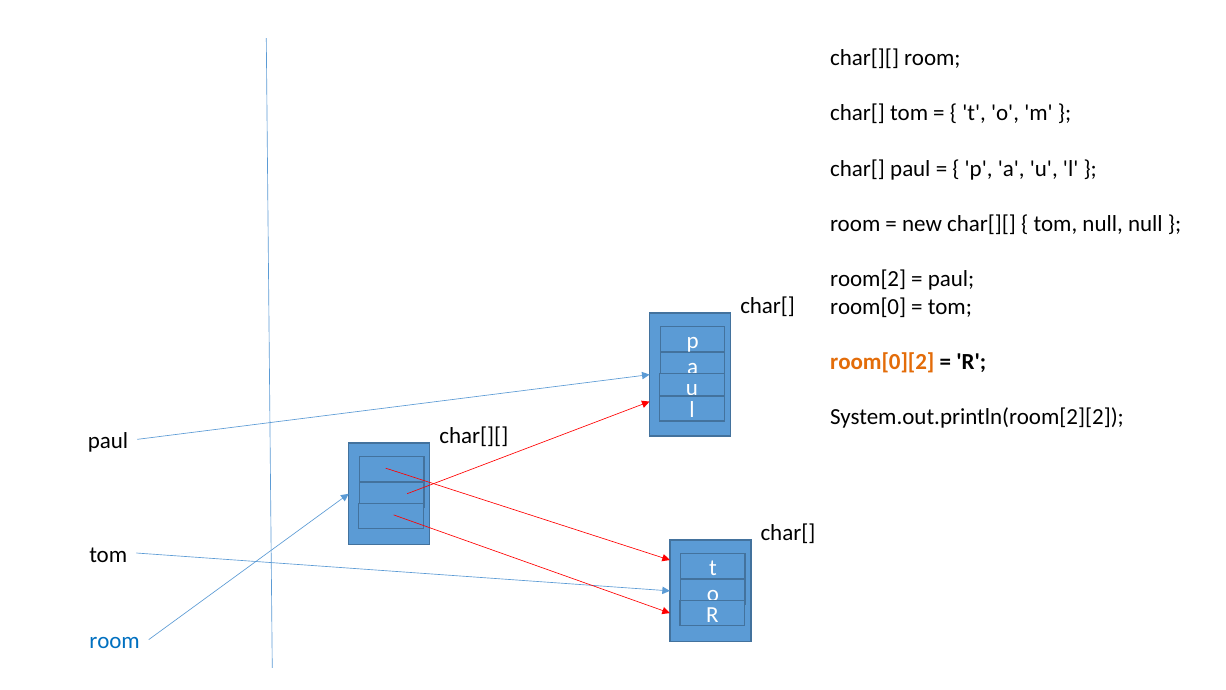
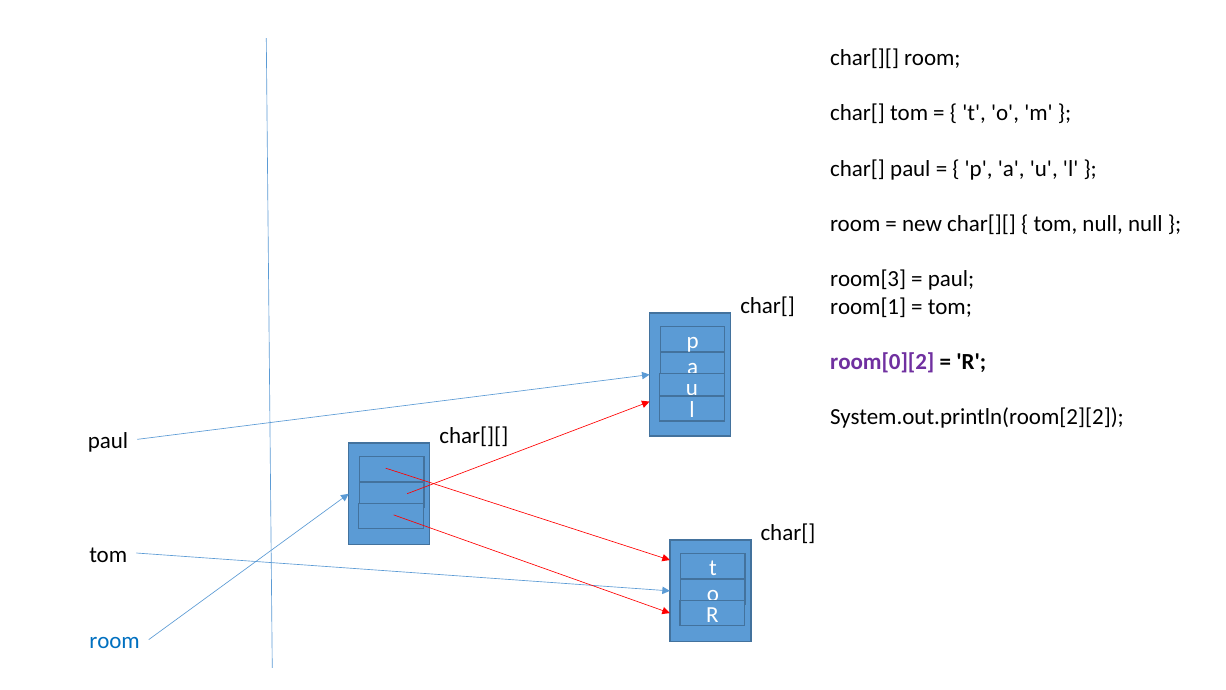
room[2: room[2 -> room[3 (868, 279)
room[0: room[0 -> room[1 (868, 306)
room[0][2 colour: orange -> purple (882, 362)
